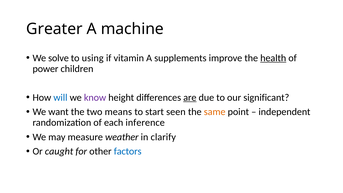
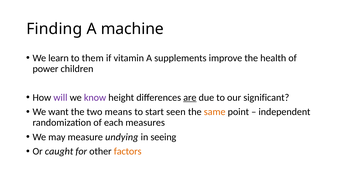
Greater: Greater -> Finding (54, 29)
solve: solve -> learn (59, 58)
using: using -> them (93, 58)
health underline: present -> none (273, 58)
will colour: blue -> purple (60, 97)
inference: inference -> measures (145, 123)
weather: weather -> undying (122, 137)
clarify: clarify -> seeing (163, 137)
factors colour: blue -> orange (128, 151)
